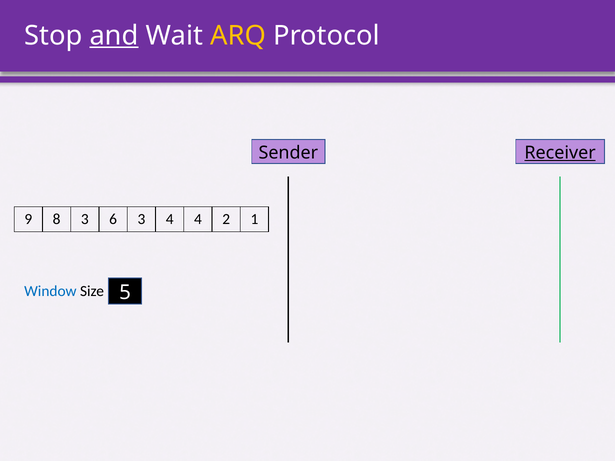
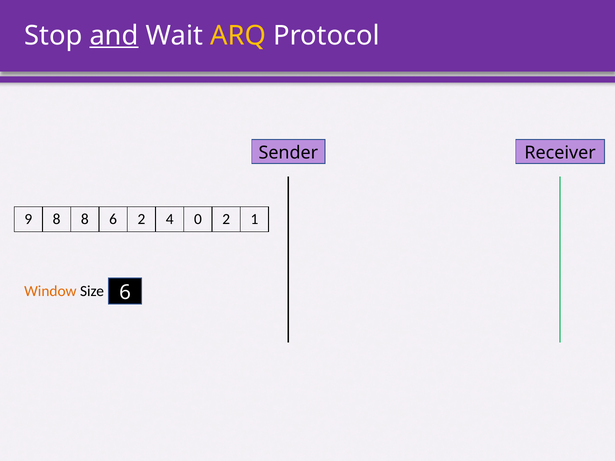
Receiver underline: present -> none (560, 153)
8 3: 3 -> 8 (85, 219)
6 3: 3 -> 2 (141, 219)
4 4: 4 -> 0 (198, 219)
Window colour: blue -> orange (50, 291)
Size 5: 5 -> 6 (125, 293)
